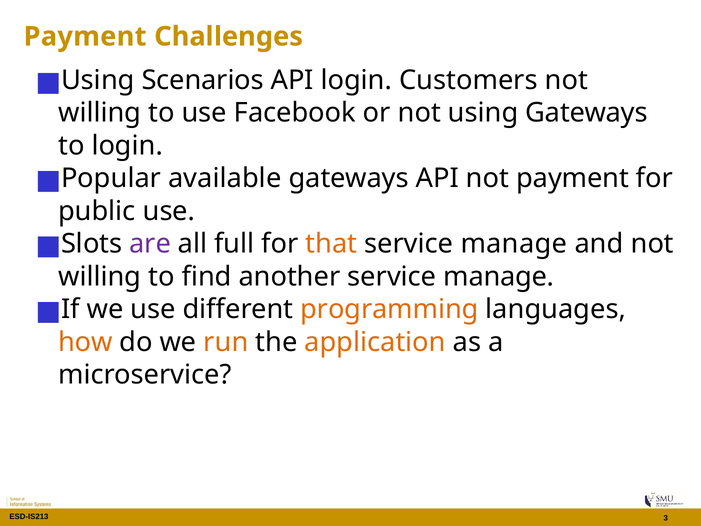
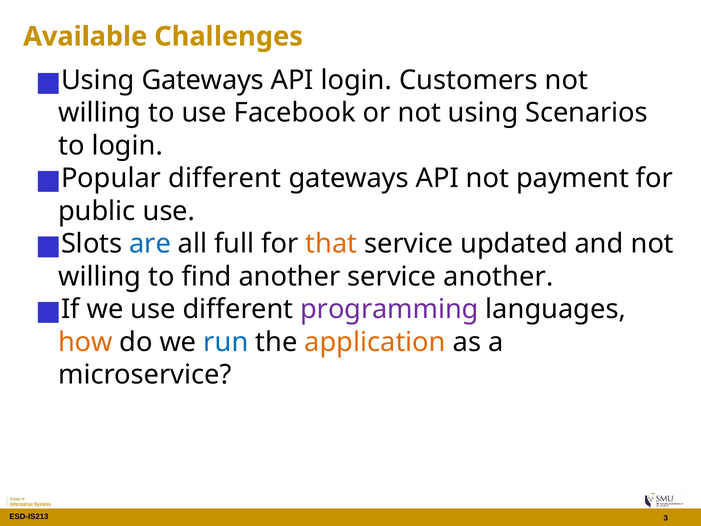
Payment: Payment -> Available (85, 37)
Using Scenarios: Scenarios -> Gateways (203, 80)
using Gateways: Gateways -> Scenarios (586, 113)
Popular available: available -> different (225, 178)
are colour: purple -> blue (150, 244)
manage: manage -> updated (514, 244)
another service manage: manage -> another (499, 277)
programming colour: orange -> purple (389, 309)
run colour: orange -> blue (226, 342)
